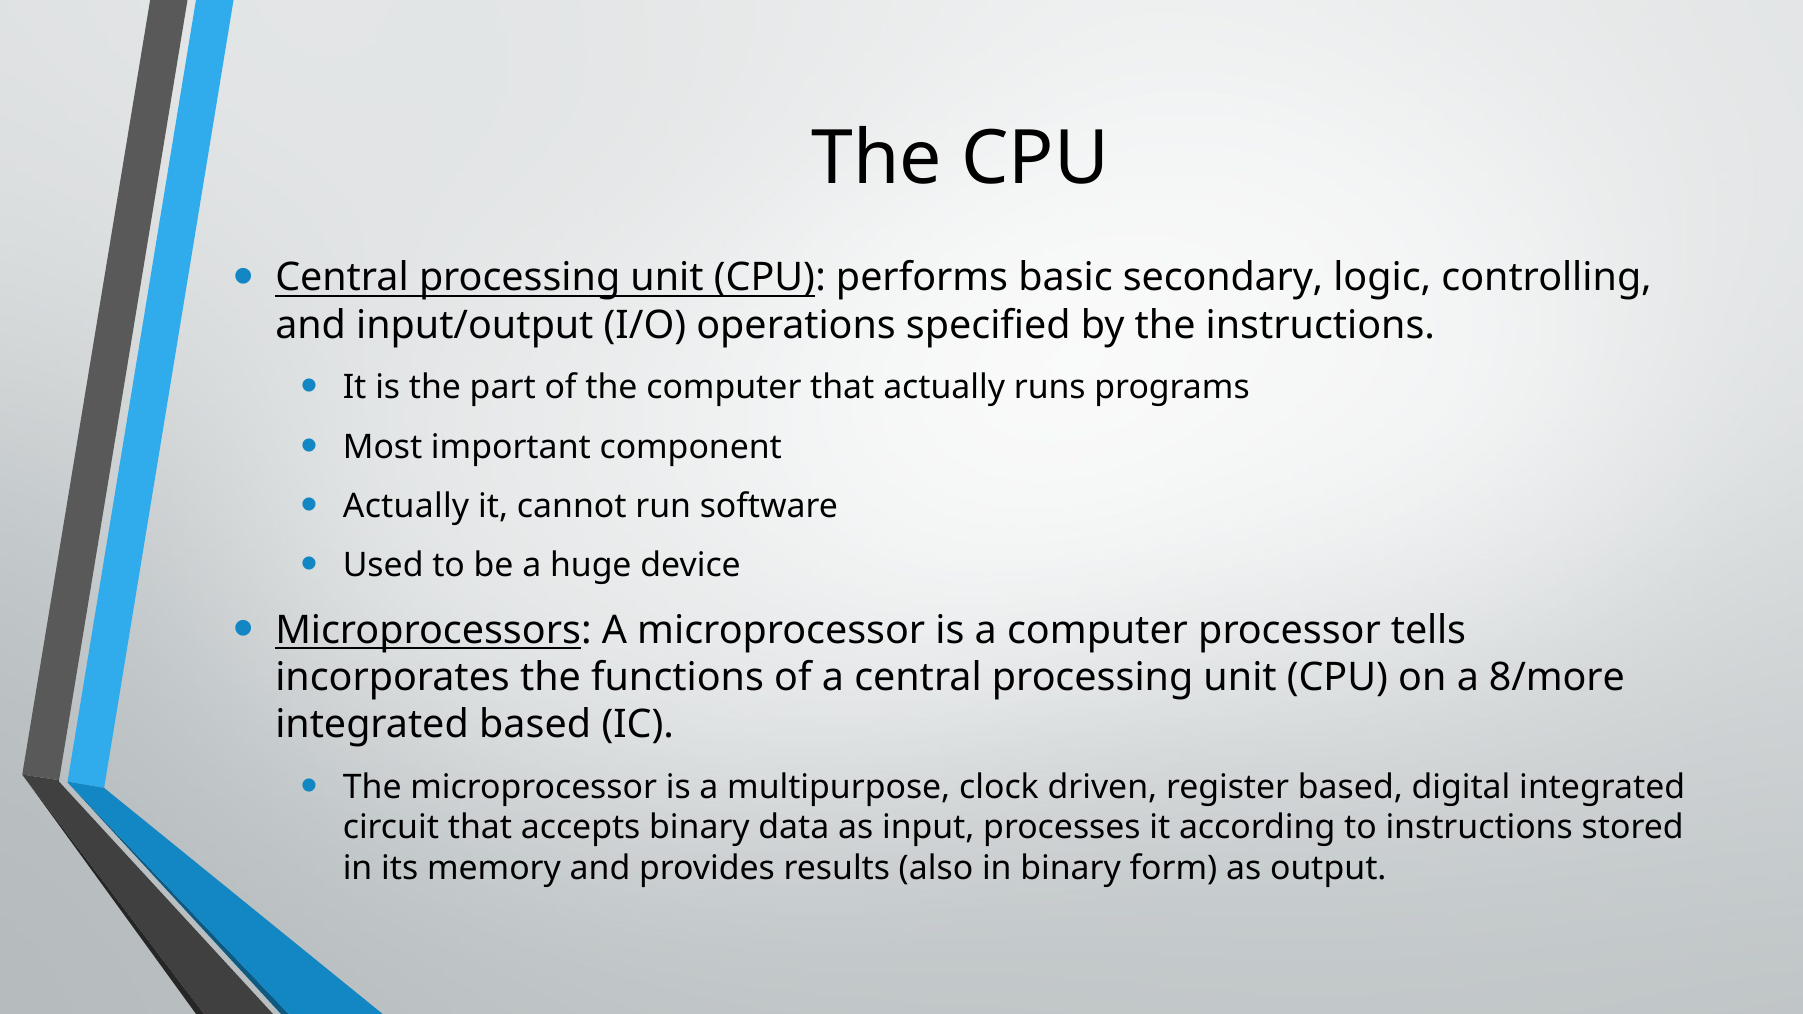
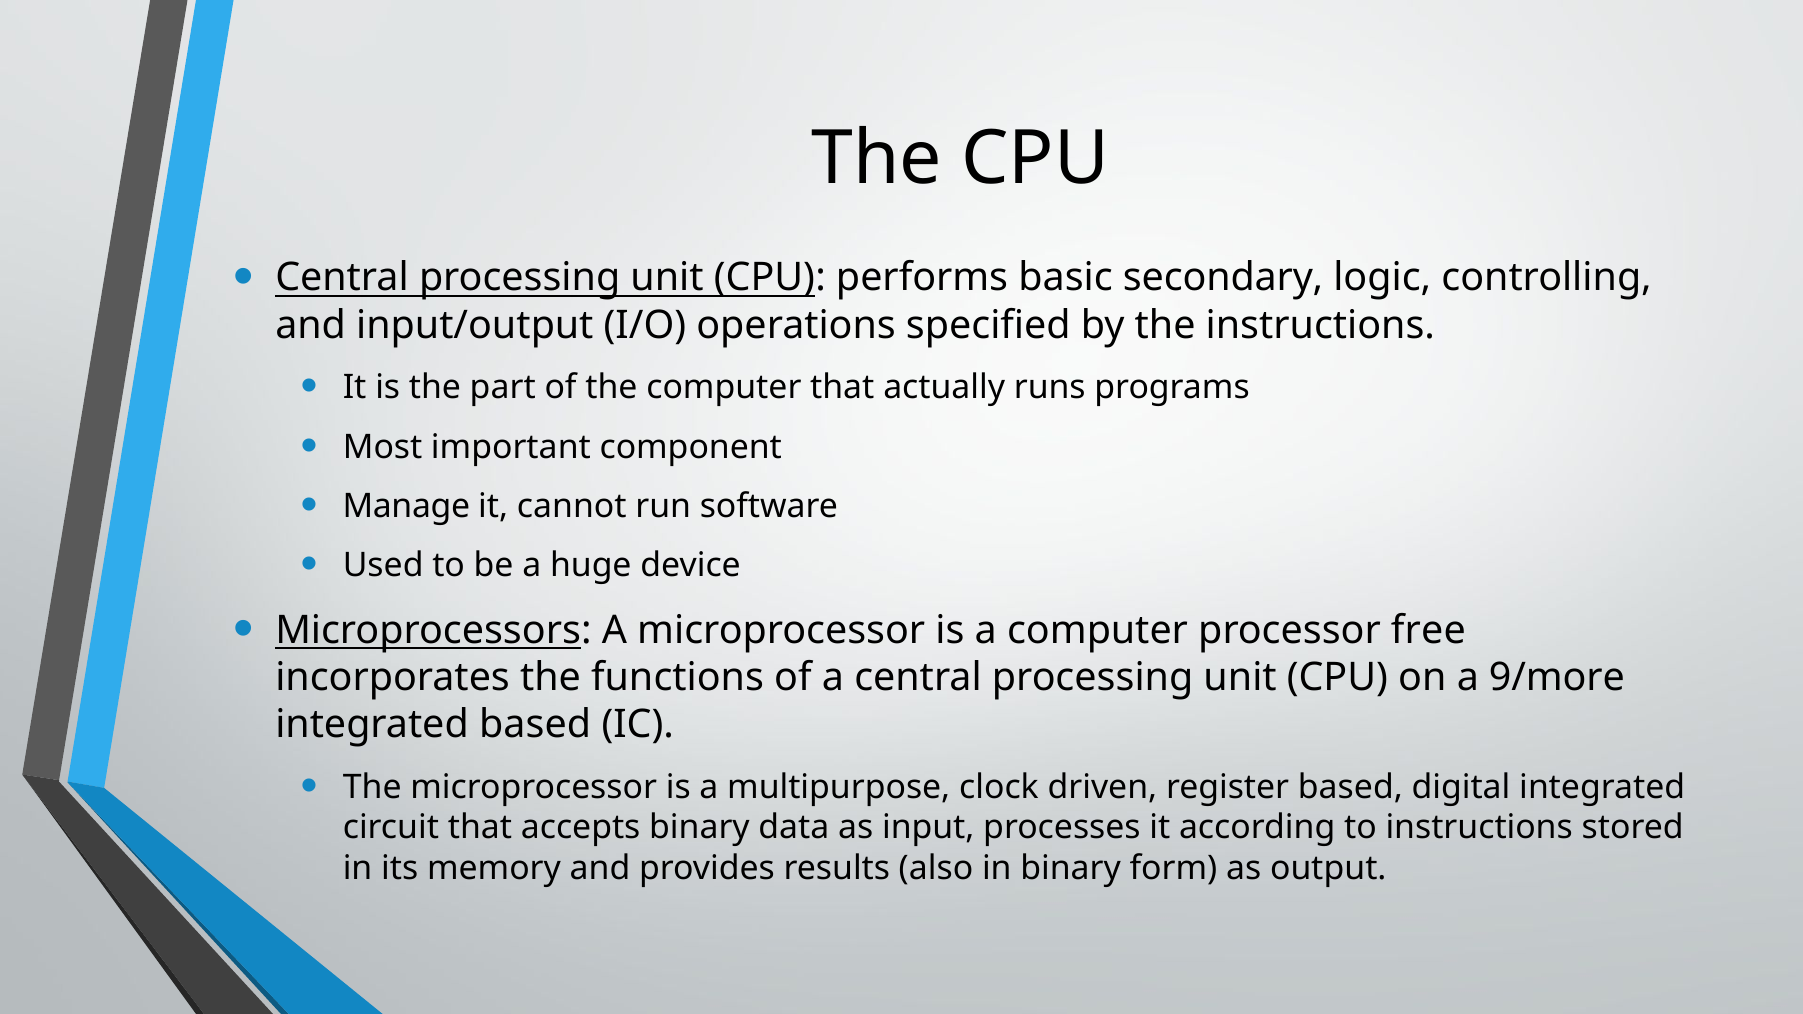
Actually: Actually -> Manage (406, 506)
tells: tells -> free (1428, 630)
8/more: 8/more -> 9/more (1557, 678)
